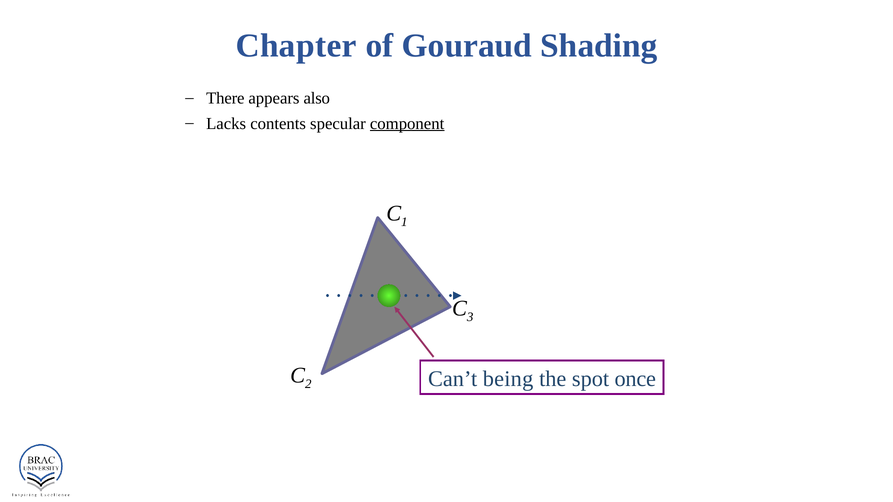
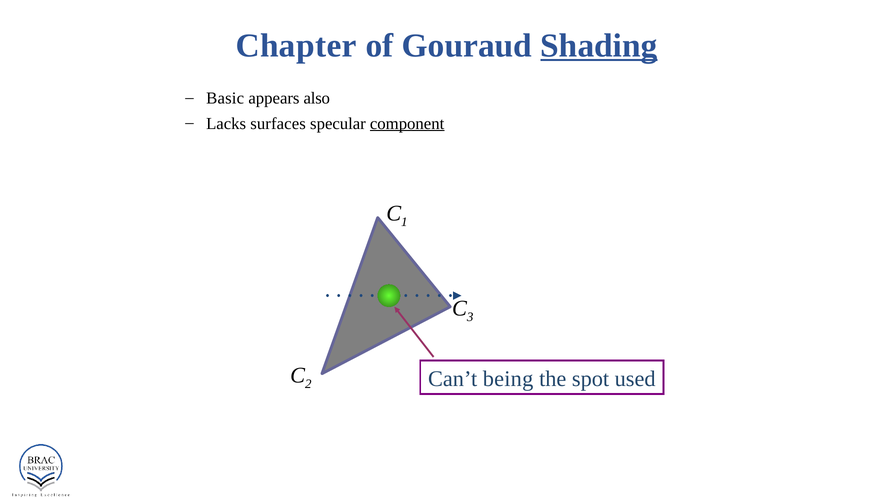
Shading underline: none -> present (599, 46)
There: There -> Basic (225, 98)
contents: contents -> surfaces (278, 124)
once: once -> used (635, 379)
